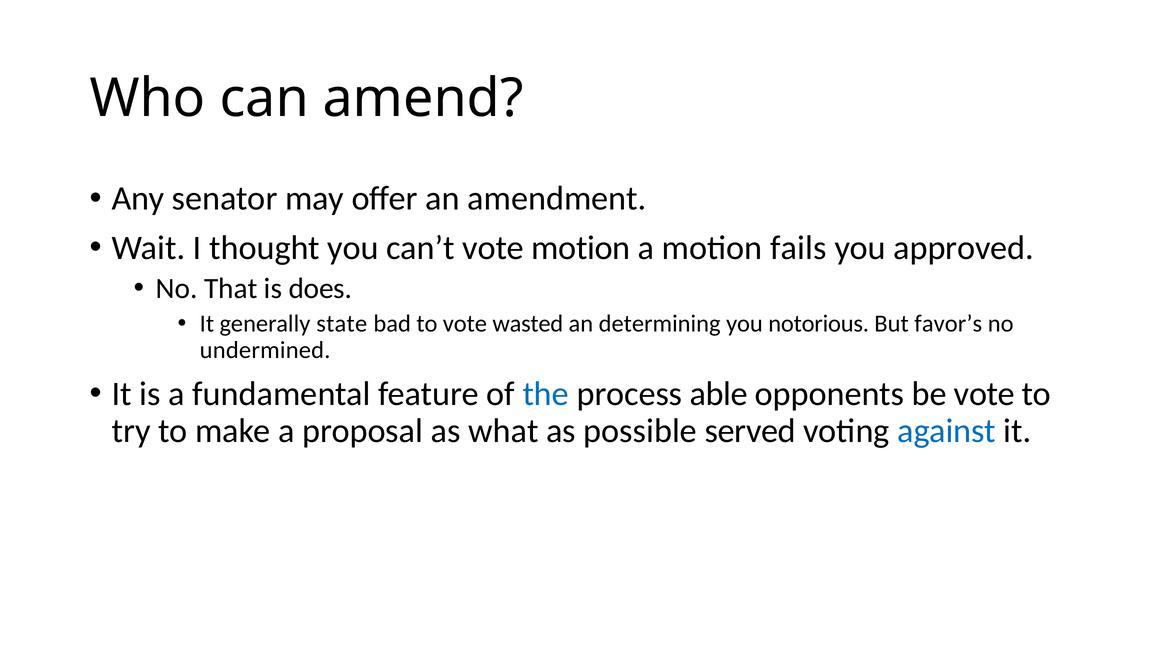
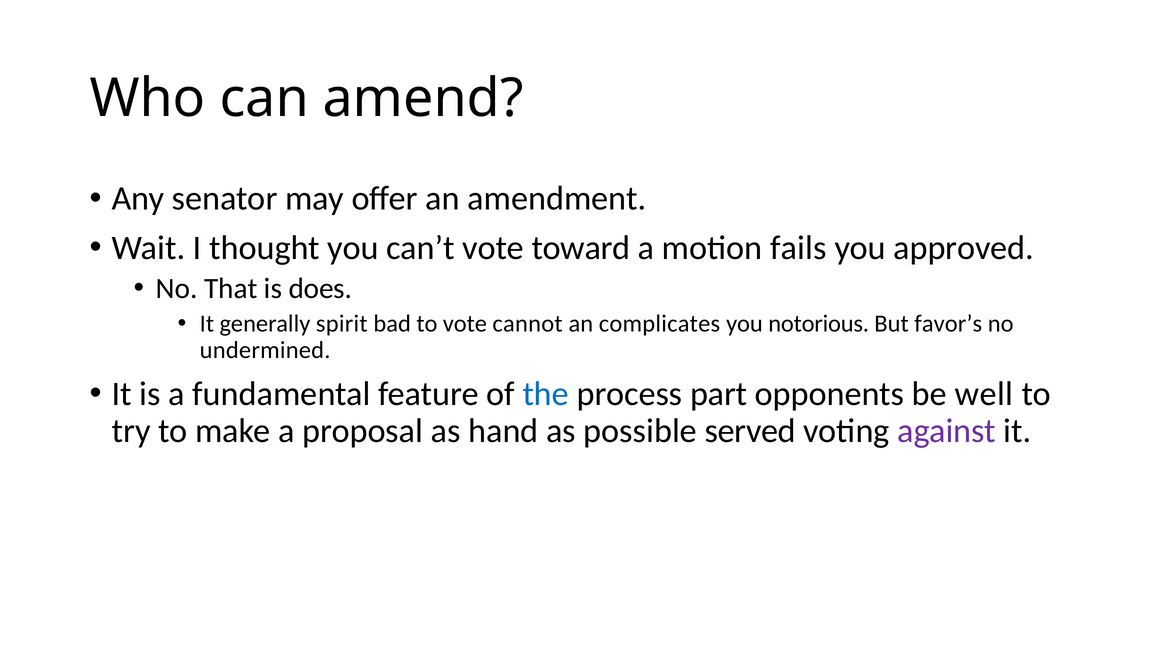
vote motion: motion -> toward (581, 248)
state: state -> spirit (342, 324)
wasted: wasted -> cannot (528, 324)
determining: determining -> complicates (660, 324)
able: able -> part (719, 394)
be vote: vote -> well (984, 394)
what: what -> hand (503, 431)
against colour: blue -> purple (947, 431)
